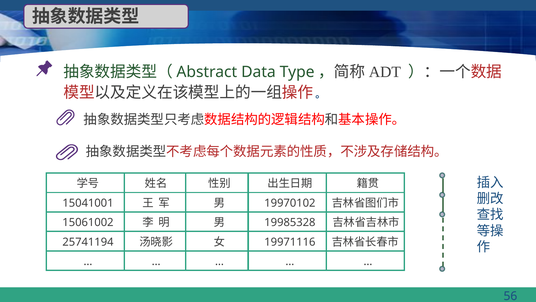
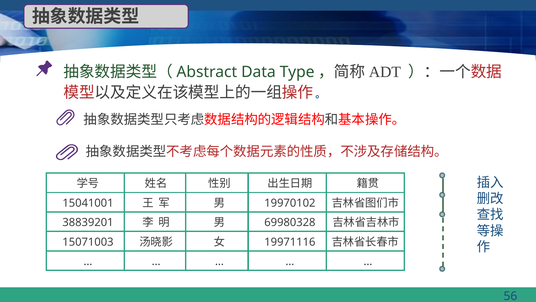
15061002: 15061002 -> 38839201 (88, 222)
19985328: 19985328 -> 69980328 (290, 222)
25741194: 25741194 -> 15071003 (88, 242)
